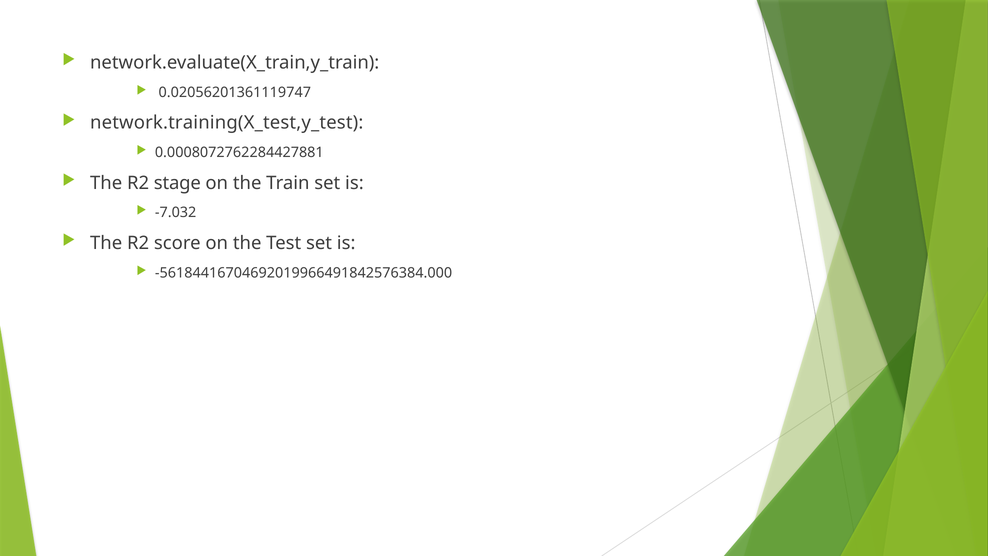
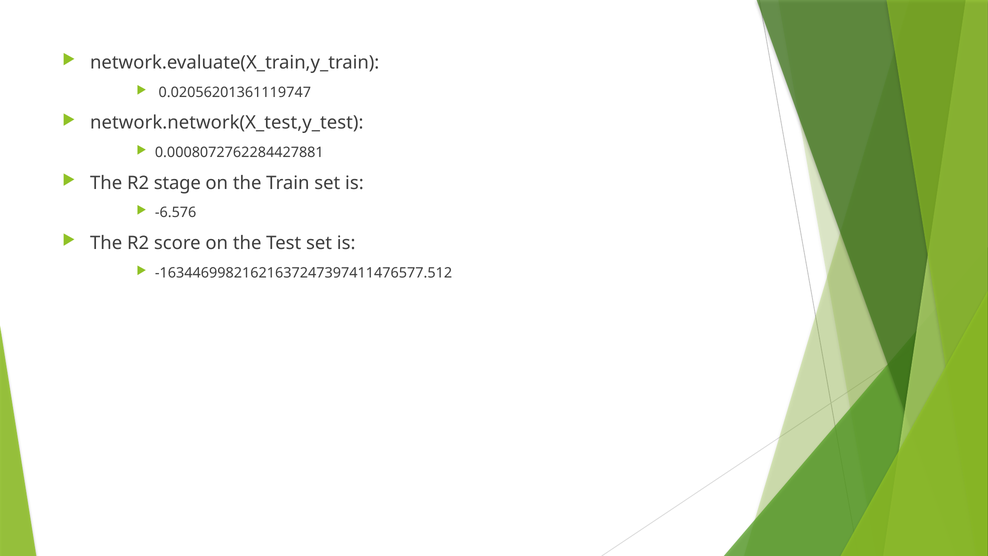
network.training(X_test,y_test: network.training(X_test,y_test -> network.network(X_test,y_test (227, 123)
-7.032: -7.032 -> -6.576 (176, 213)
-56184416704692019966491842576384.000: -56184416704692019966491842576384.000 -> -16344699821621637247397411476577.512 (304, 273)
